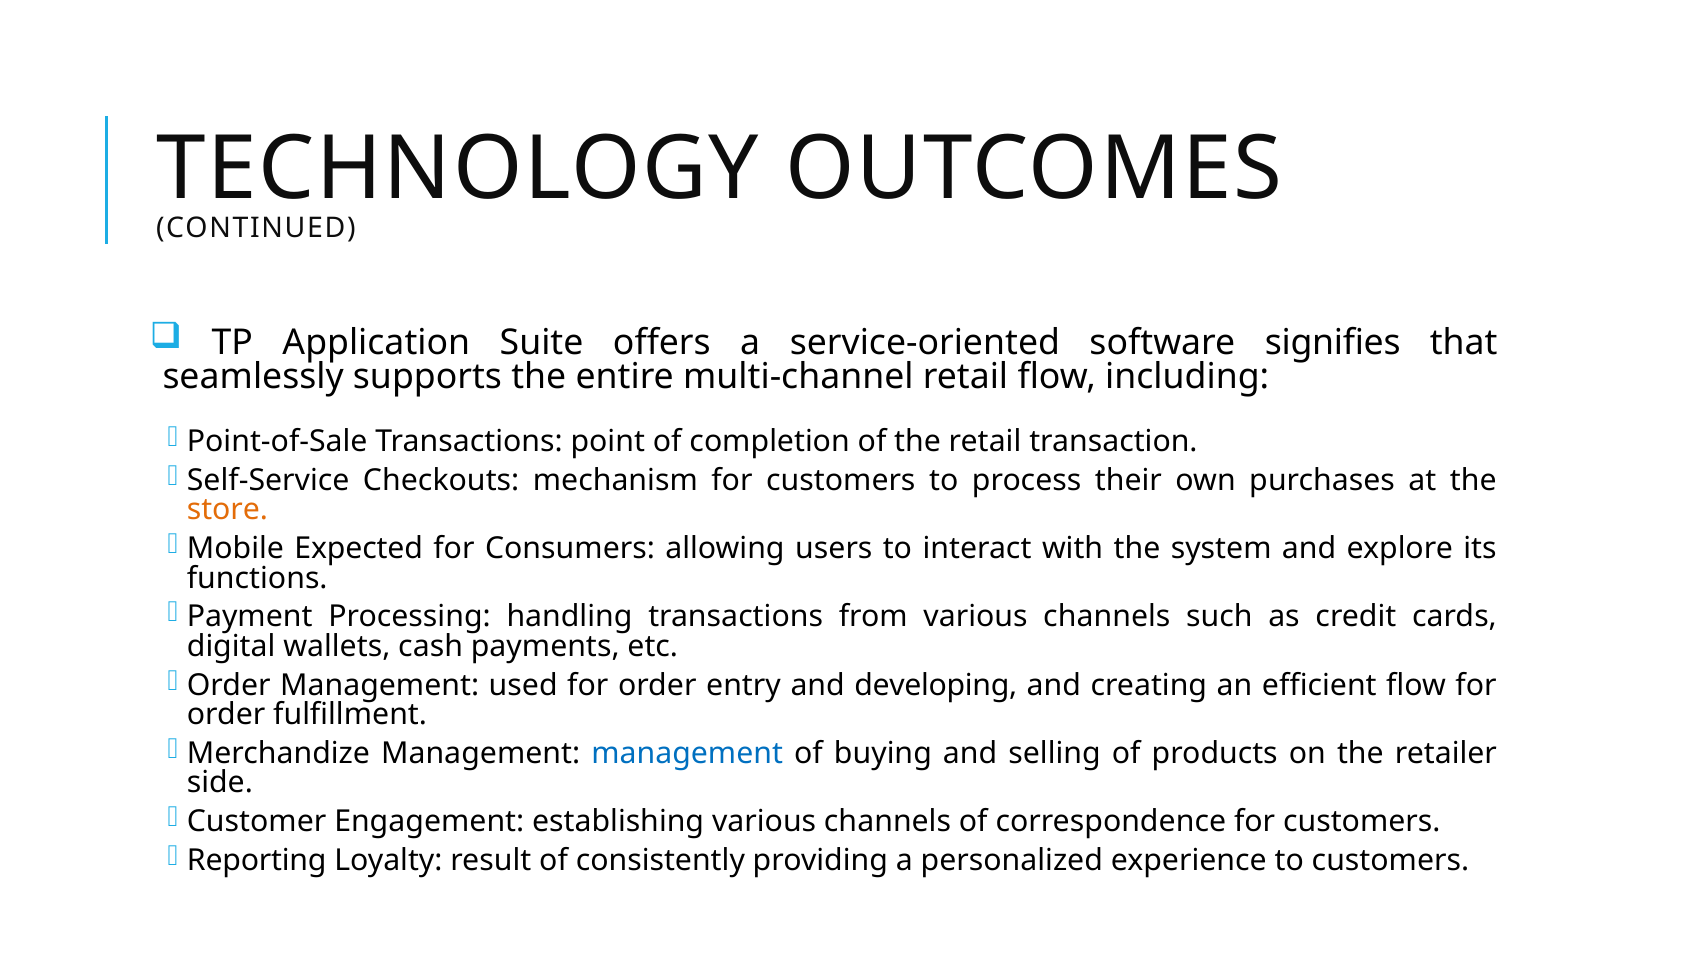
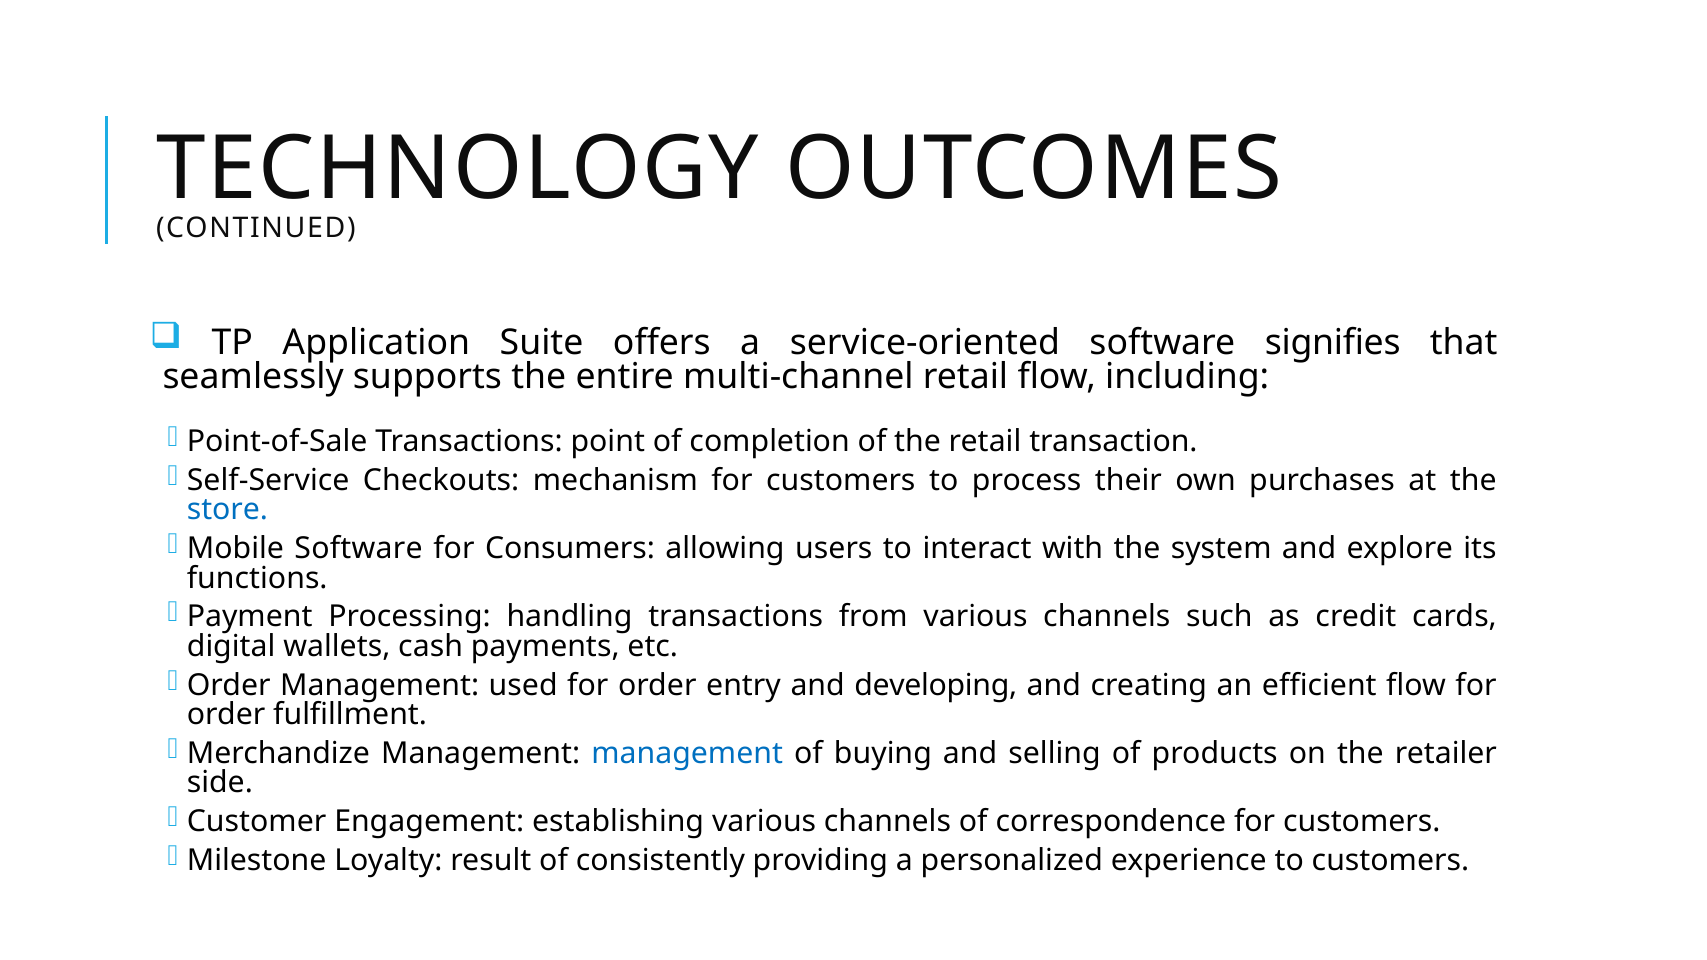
store colour: orange -> blue (227, 510)
Mobile Expected: Expected -> Software (359, 549)
Reporting: Reporting -> Milestone (257, 861)
